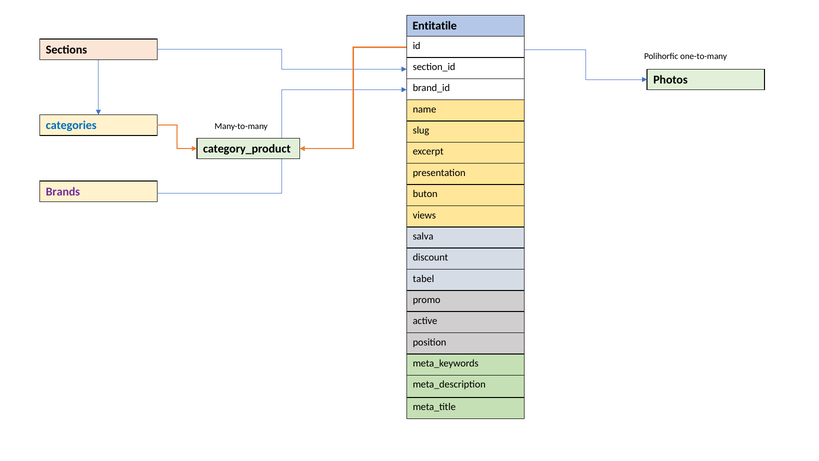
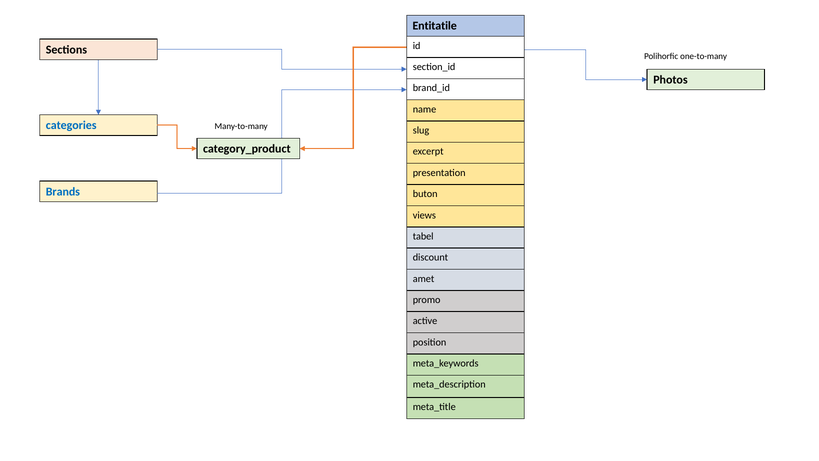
Brands colour: purple -> blue (63, 191)
salva: salva -> tabel (423, 236)
tabel: tabel -> amet (424, 278)
